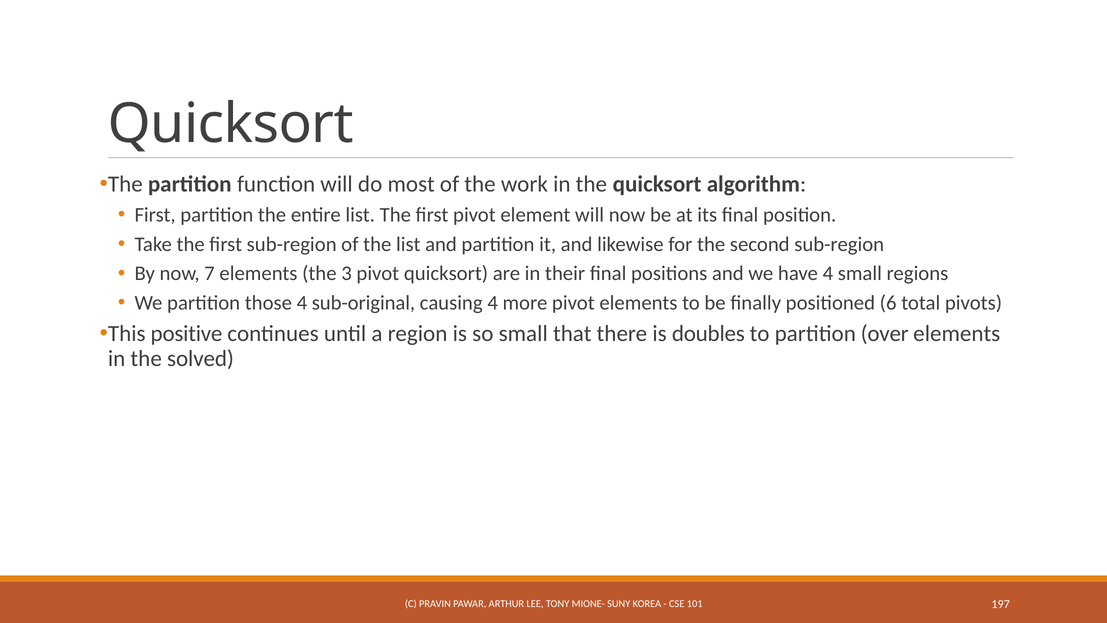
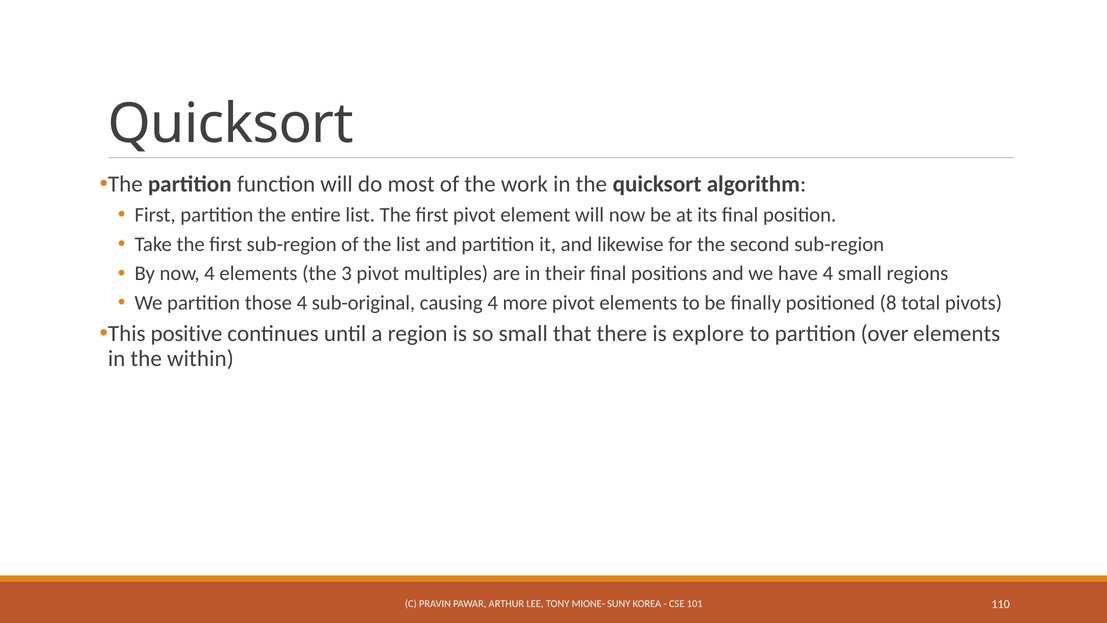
now 7: 7 -> 4 (209, 273)
pivot quicksort: quicksort -> multiples (446, 273)
6: 6 -> 8 (888, 303)
doubles: doubles -> explore (708, 333)
solved: solved -> within (200, 358)
197: 197 -> 110 (1001, 604)
